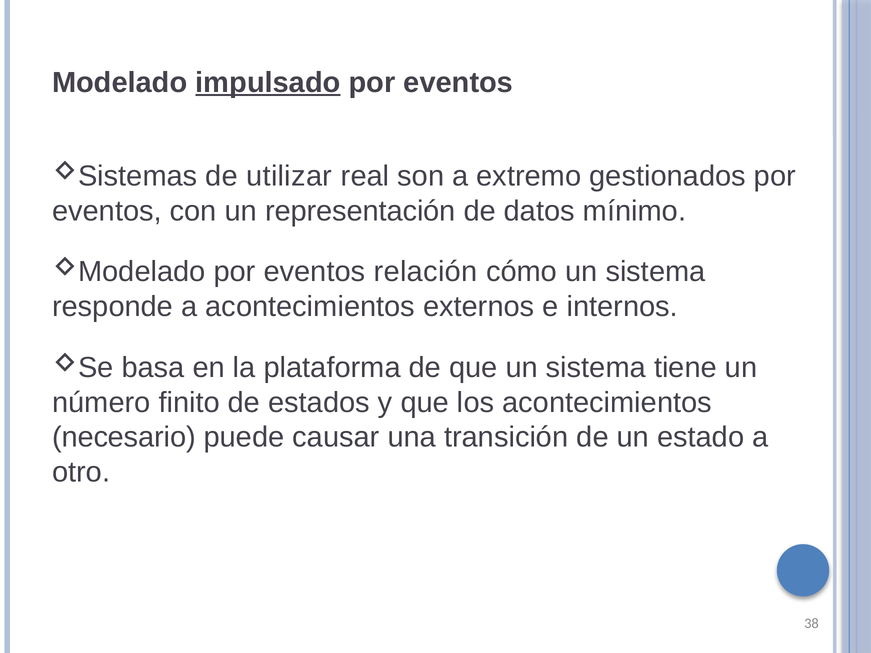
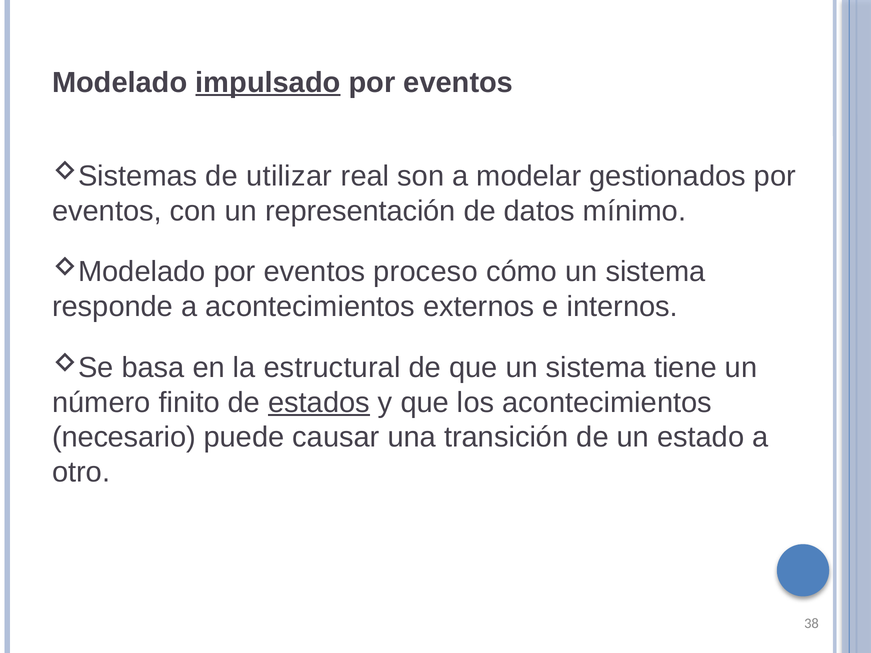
extremo: extremo -> modelar (529, 176)
relación: relación -> proceso (426, 272)
plataforma: plataforma -> estructural (332, 368)
estados underline: none -> present (319, 403)
